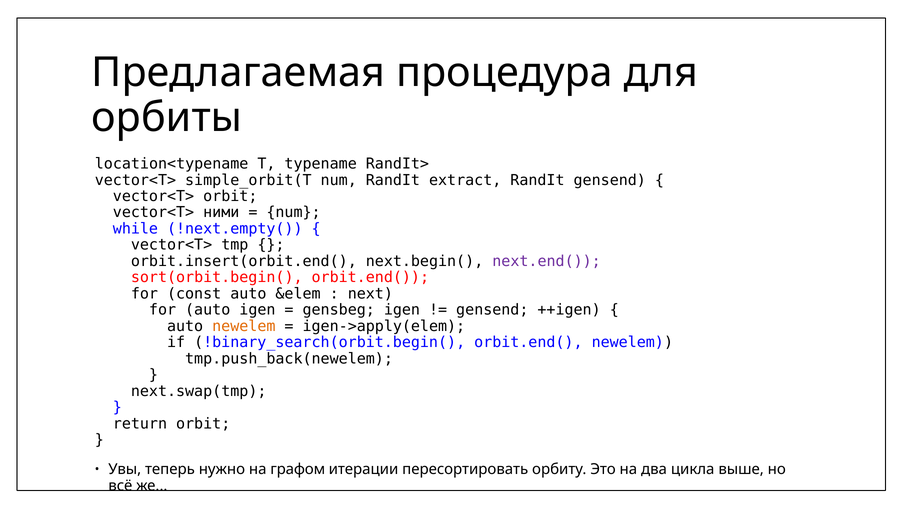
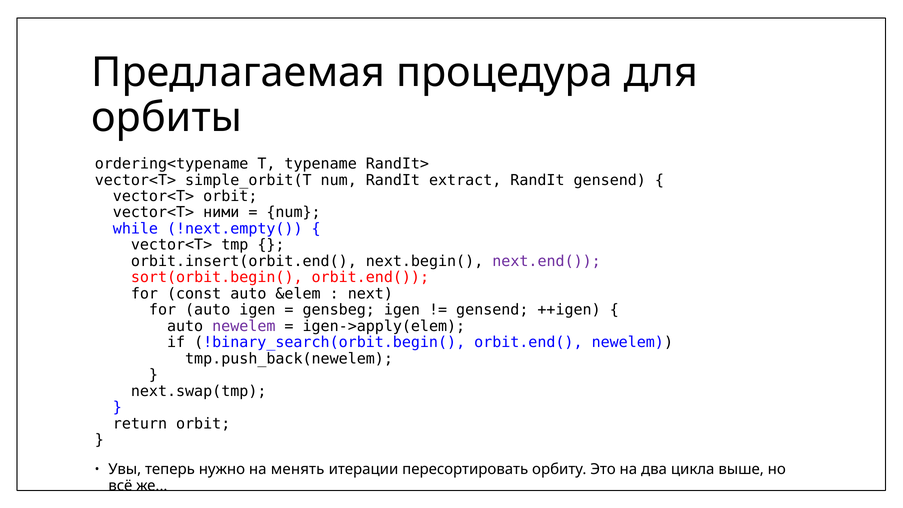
location<typename: location<typename -> ordering<typename (172, 164)
newelem colour: orange -> purple (244, 326)
графом: графом -> менять (298, 469)
